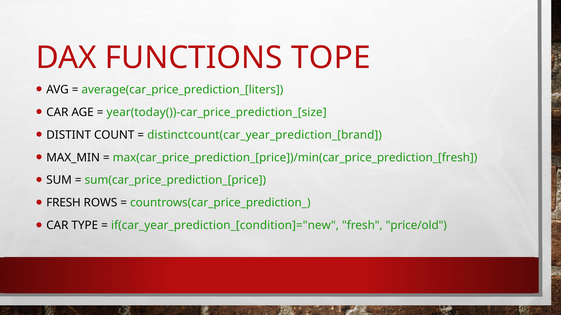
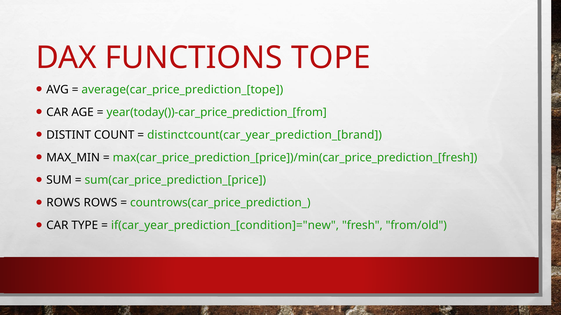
average(car_price_prediction_[liters: average(car_price_prediction_[liters -> average(car_price_prediction_[tope (182, 90)
year(today())-car_price_prediction_[size: year(today())-car_price_prediction_[size -> year(today())-car_price_prediction_[from (217, 112)
FRESH: FRESH -> ROWS (63, 203)
price/old: price/old -> from/old (416, 226)
